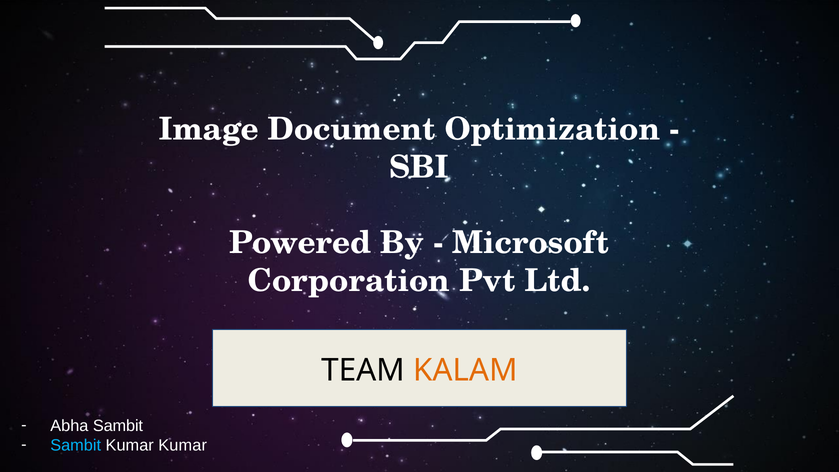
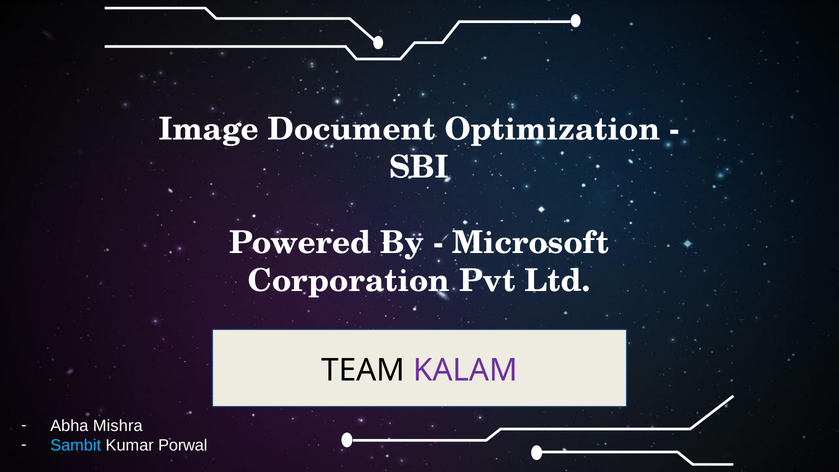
KALAM colour: orange -> purple (465, 370)
Abha Sambit: Sambit -> Mishra (118, 426)
Kumar Kumar: Kumar -> Porwal (183, 445)
